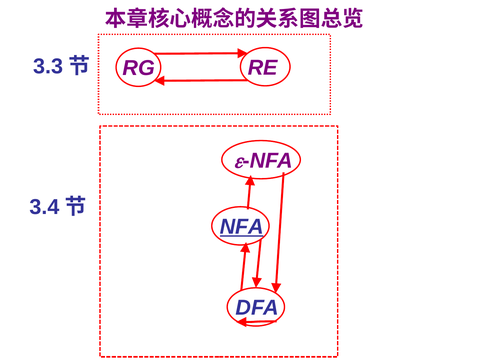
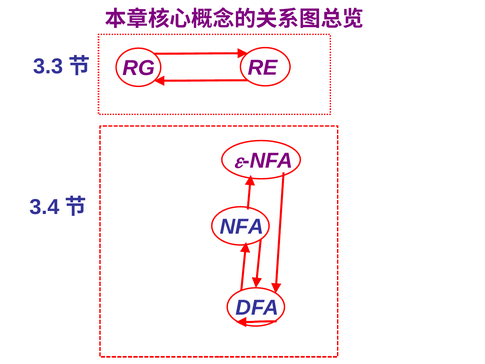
NFA underline: present -> none (242, 227)
